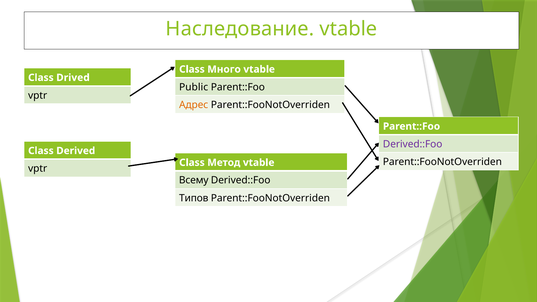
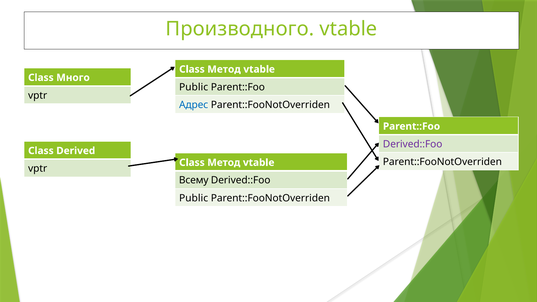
Наследование: Наследование -> Производного (240, 29)
Много: Много -> Метод (224, 69)
Drived: Drived -> Много (73, 78)
Адрес colour: orange -> blue (194, 105)
Типов: Типов -> Public (194, 198)
